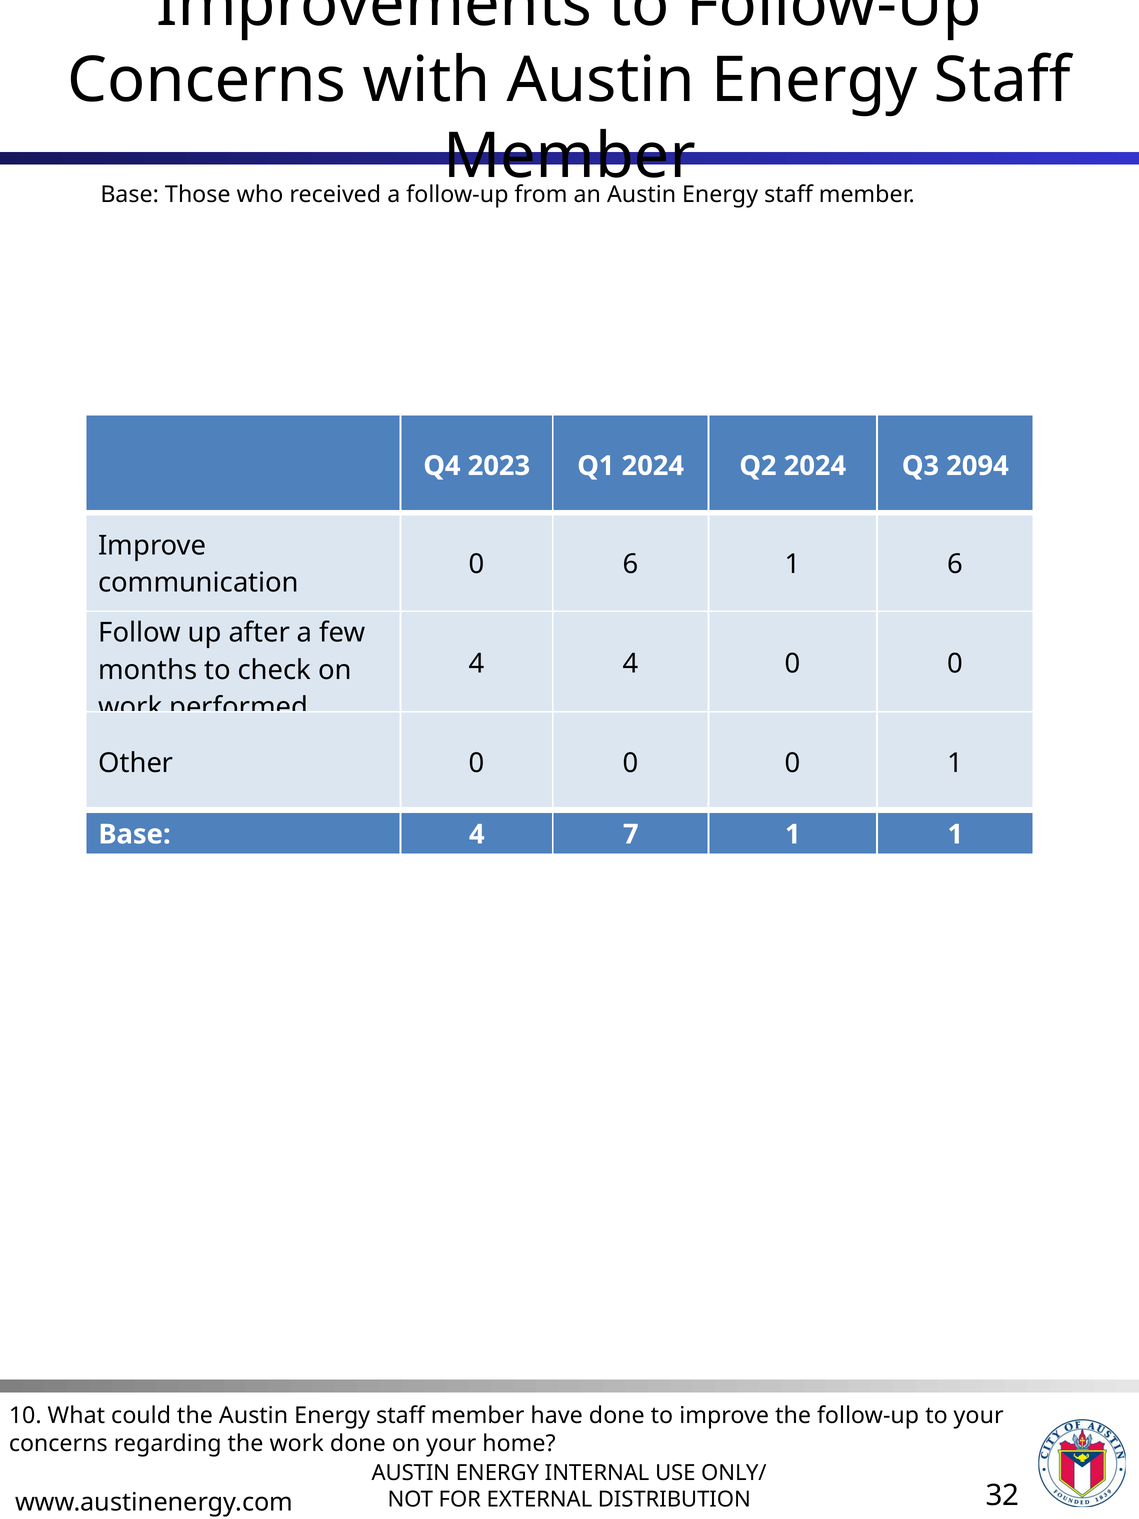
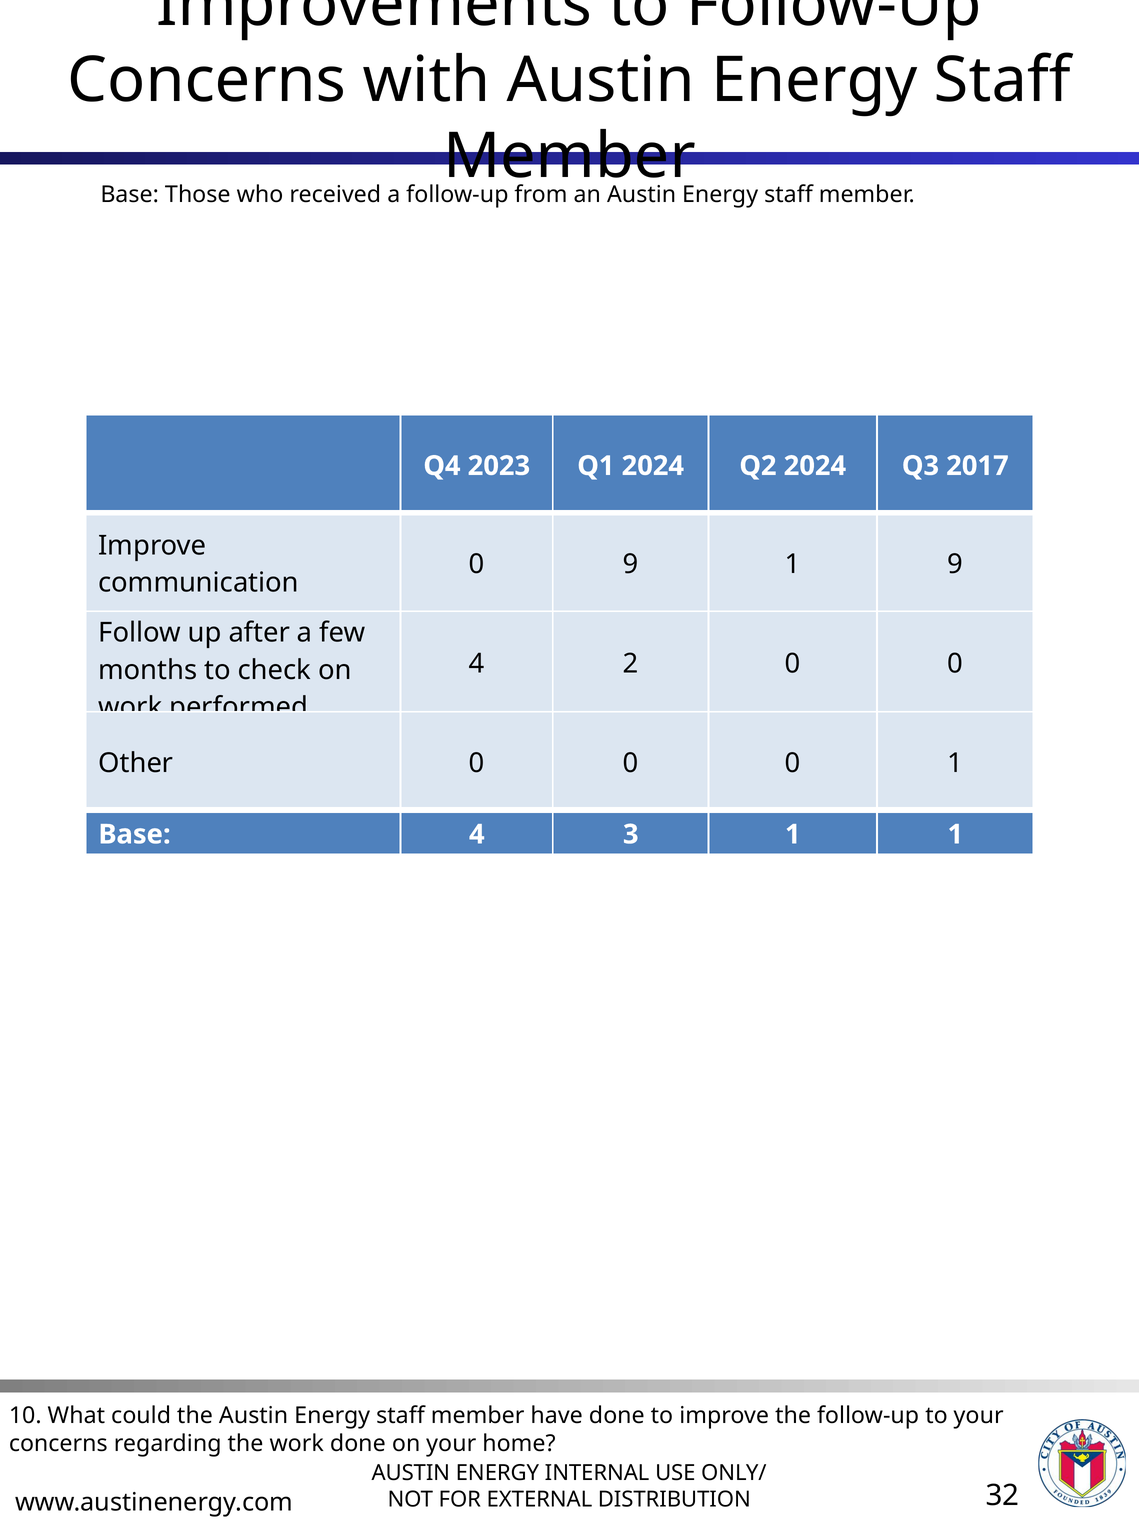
2094: 2094 -> 2017 (977, 466)
0 6: 6 -> 9 (631, 564)
1 6: 6 -> 9 (955, 564)
4 4: 4 -> 2 (631, 664)
7: 7 -> 3 (631, 834)
